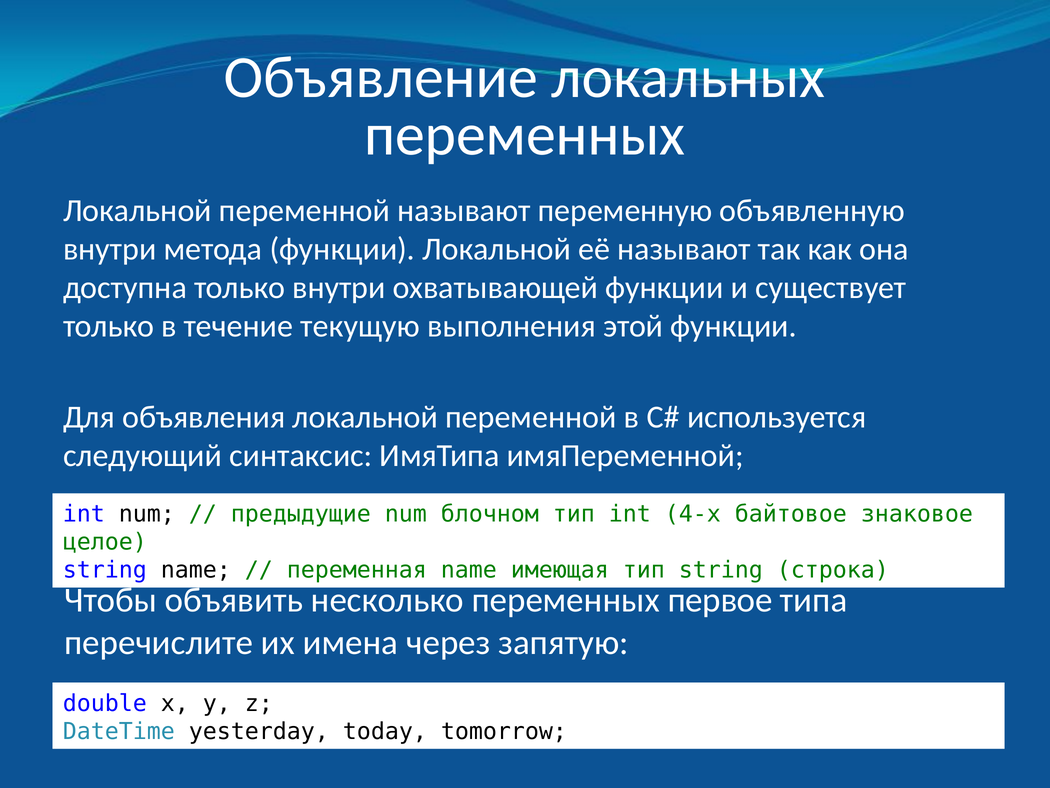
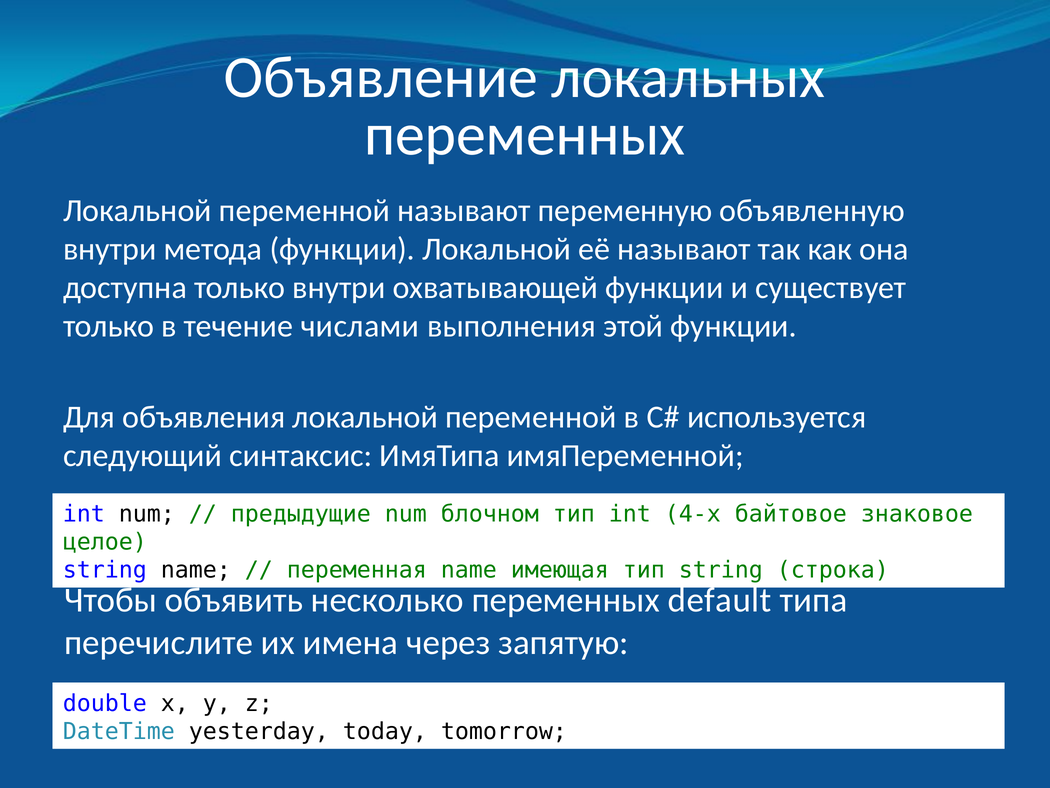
текущую: текущую -> числами (360, 326)
первое: первое -> default (720, 600)
